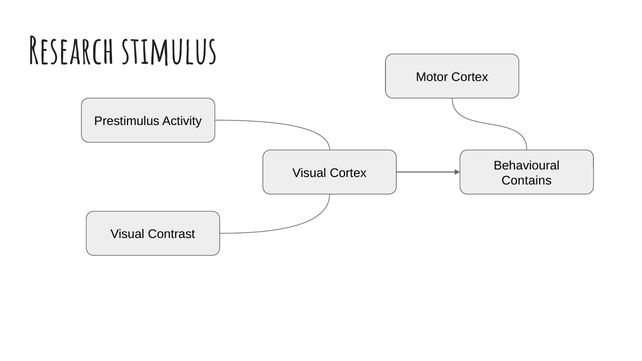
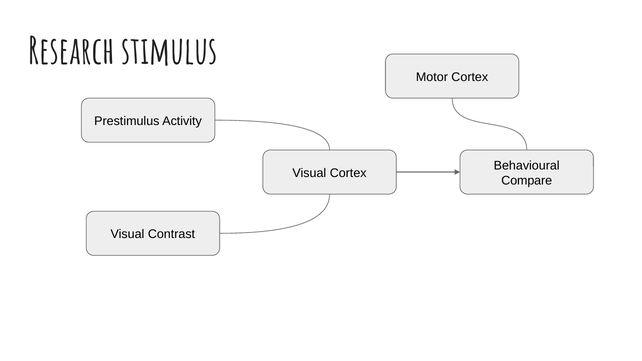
Contains: Contains -> Compare (527, 180)
